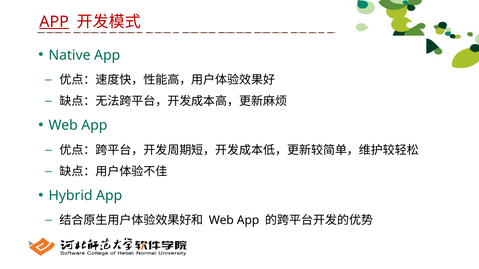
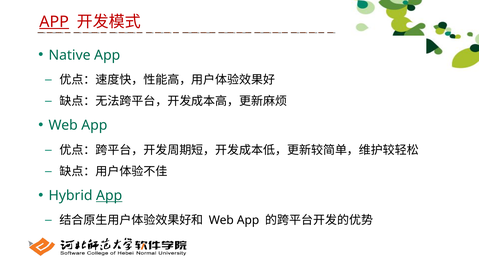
App underline: none -> present (109, 196)
